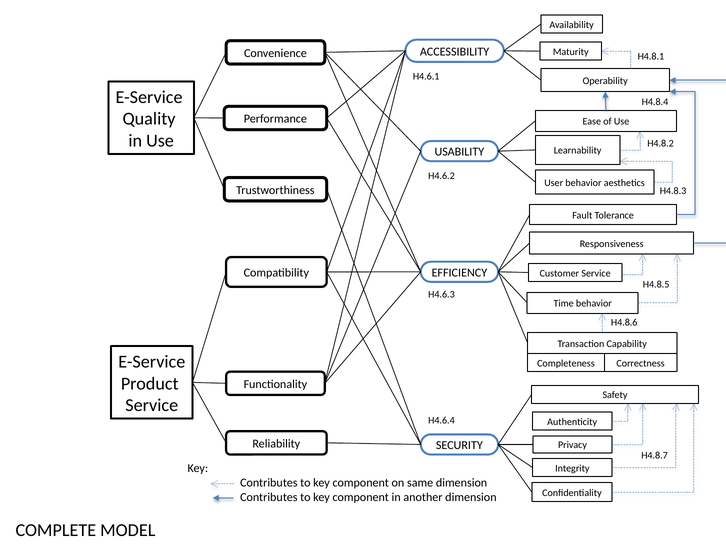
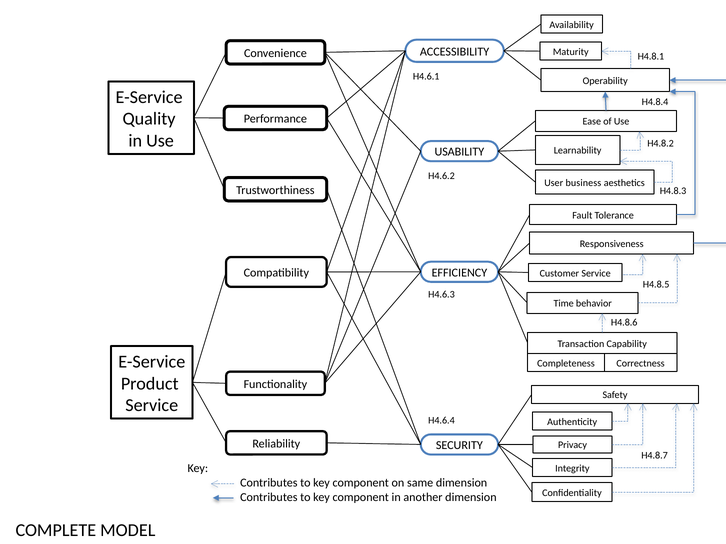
User behavior: behavior -> business (583, 183)
